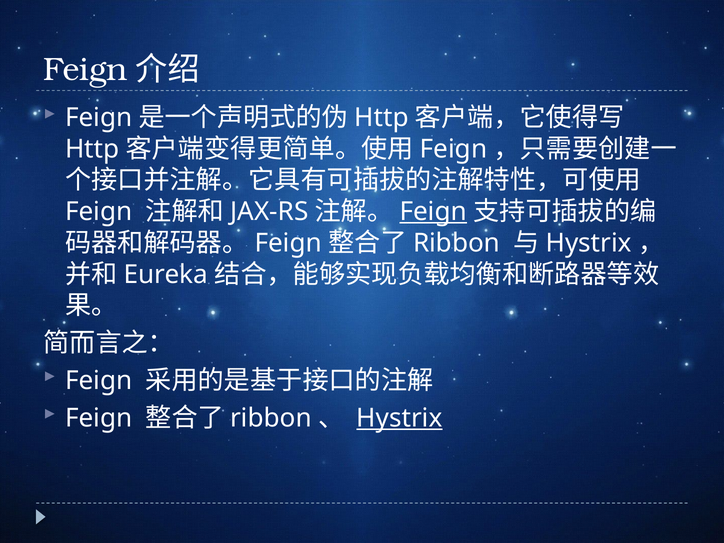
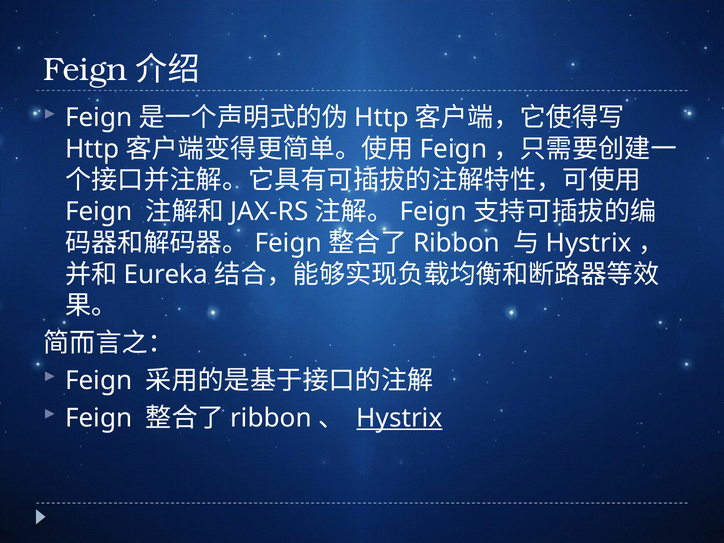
Feign underline: present -> none (433, 212)
